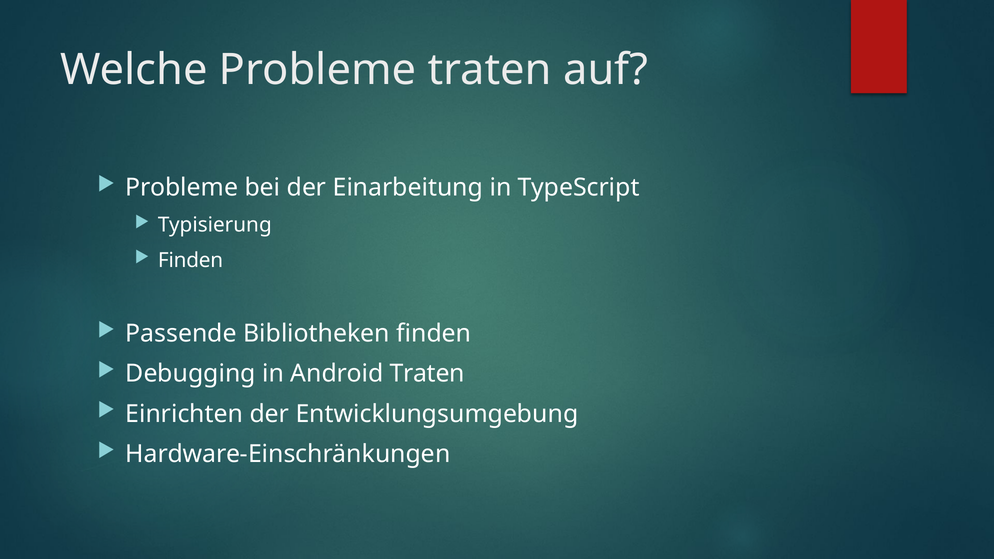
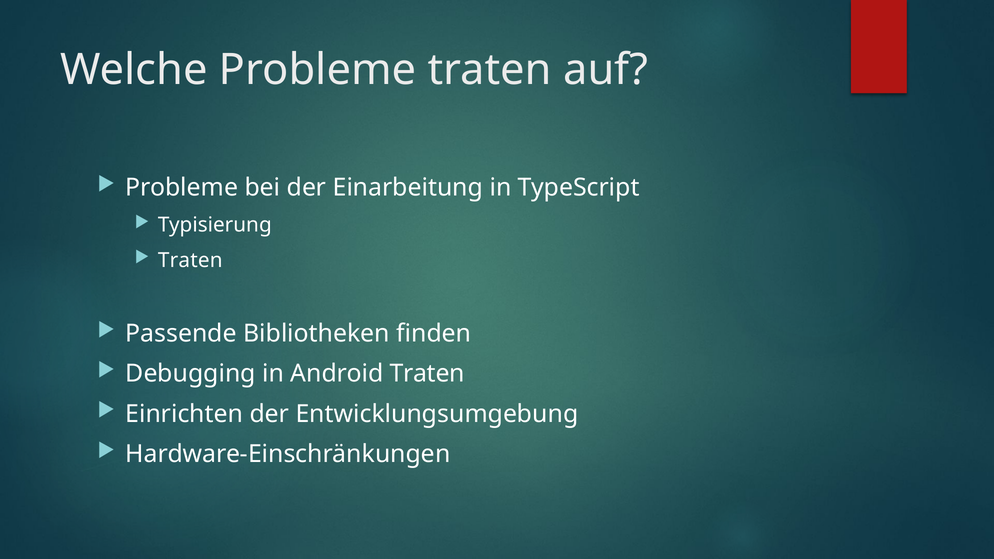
Finden: Finden -> Traten (190, 260)
